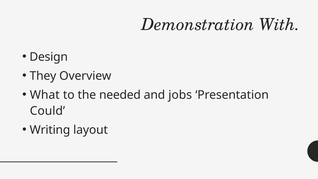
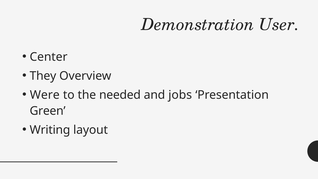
With: With -> User (279, 25)
Design: Design -> Center (49, 57)
What: What -> Were (45, 95)
Could: Could -> Green (48, 111)
